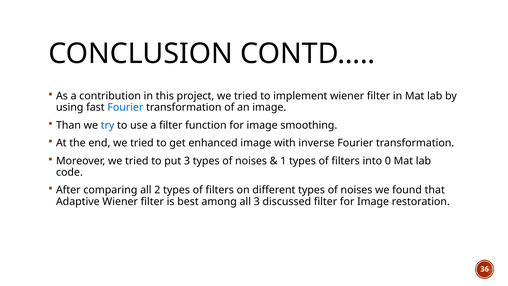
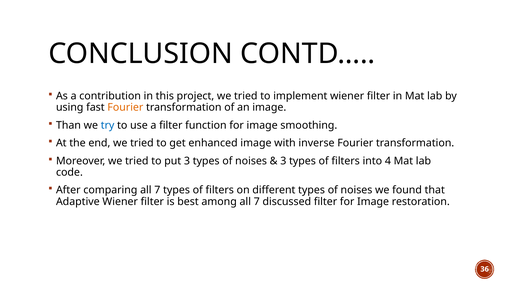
Fourier colour: blue -> orange (125, 107)
1: 1 -> 3 (283, 161)
0: 0 -> 4 (388, 161)
comparing all 2: 2 -> 7 (157, 190)
among all 3: 3 -> 7 (257, 201)
